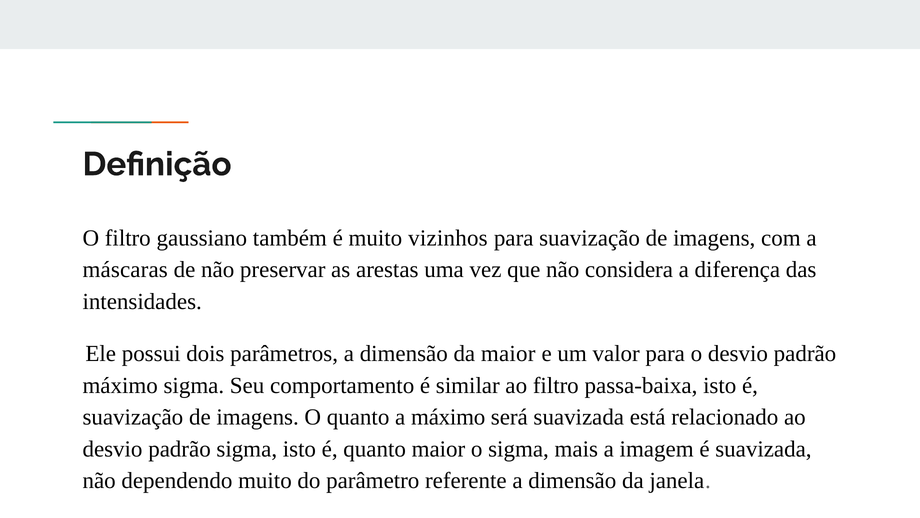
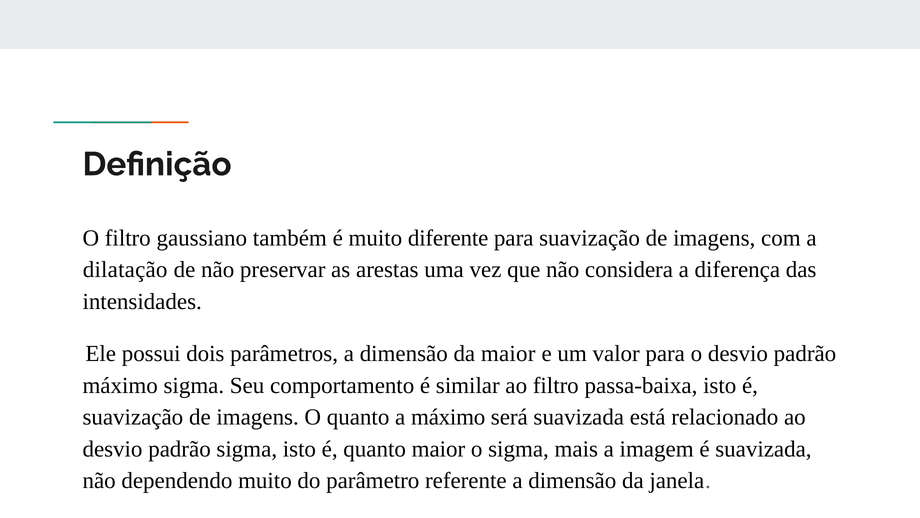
vizinhos: vizinhos -> diferente (448, 238)
máscaras: máscaras -> dilatação (125, 270)
